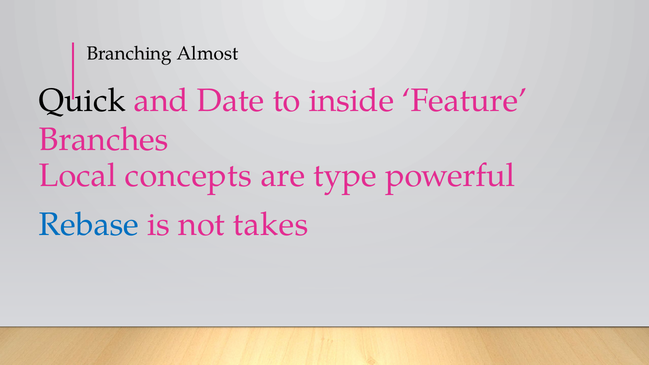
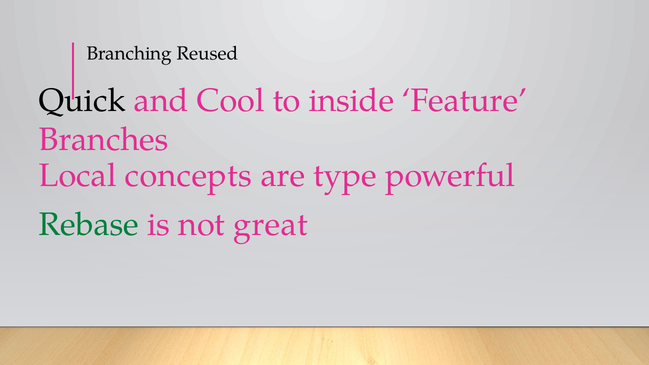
Almost: Almost -> Reused (208, 54)
Date: Date -> Cool (231, 100)
Rebase colour: blue -> green (89, 224)
takes: takes -> great (271, 224)
